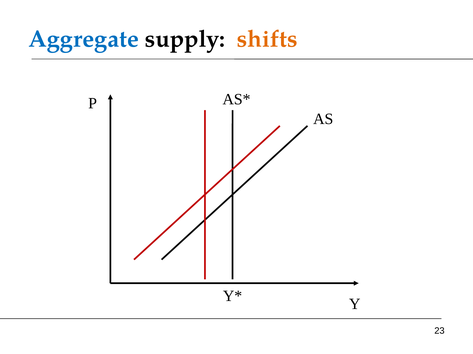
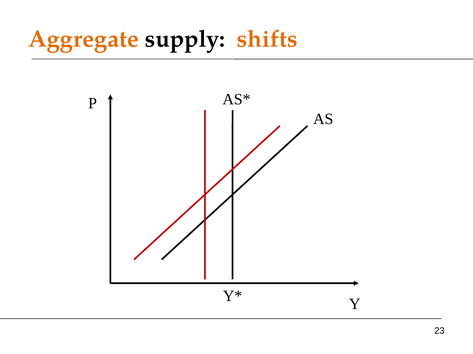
Aggregate colour: blue -> orange (84, 39)
